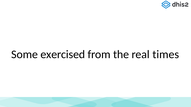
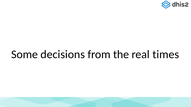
exercised: exercised -> decisions (63, 55)
